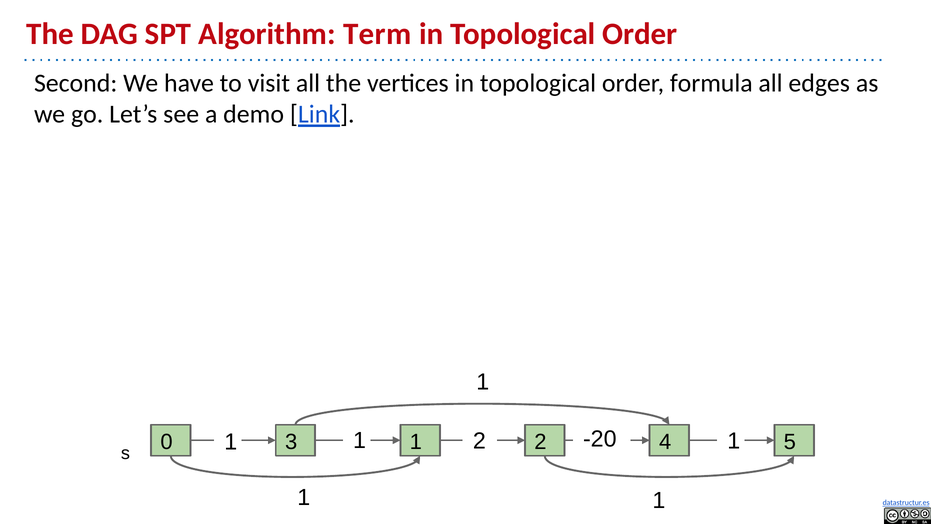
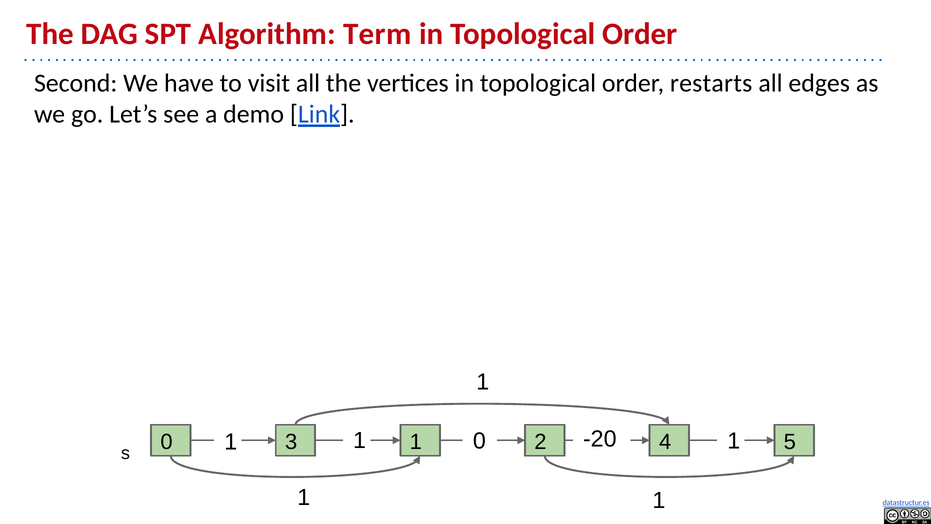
formula: formula -> restarts (711, 83)
1 2: 2 -> 0 (479, 441)
